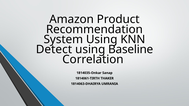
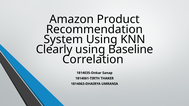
Detect: Detect -> Clearly (54, 49)
